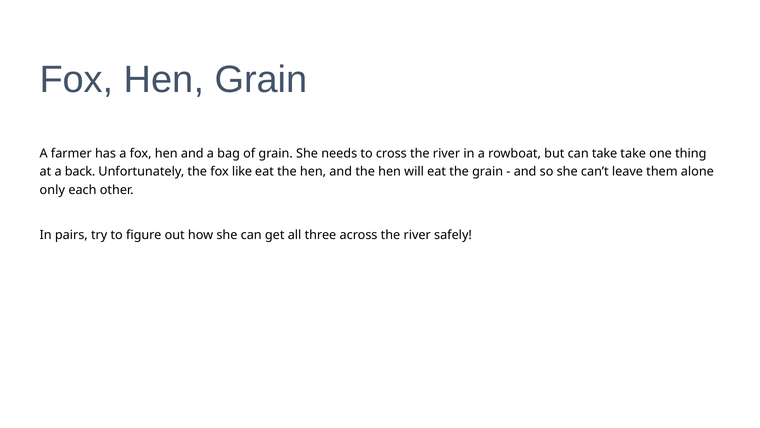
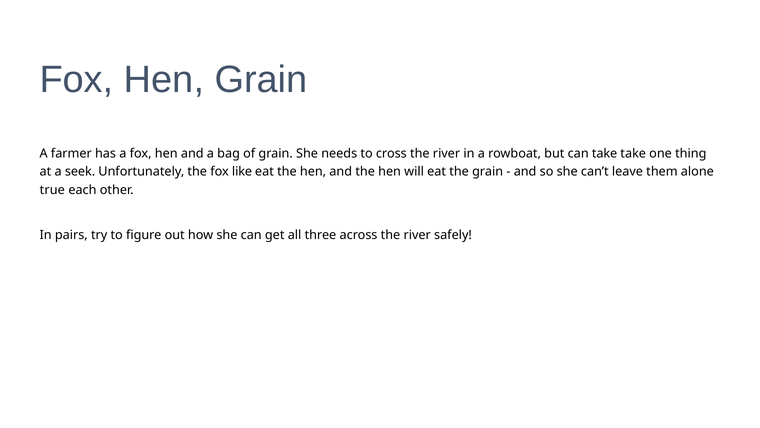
back: back -> seek (80, 172)
only: only -> true (52, 190)
